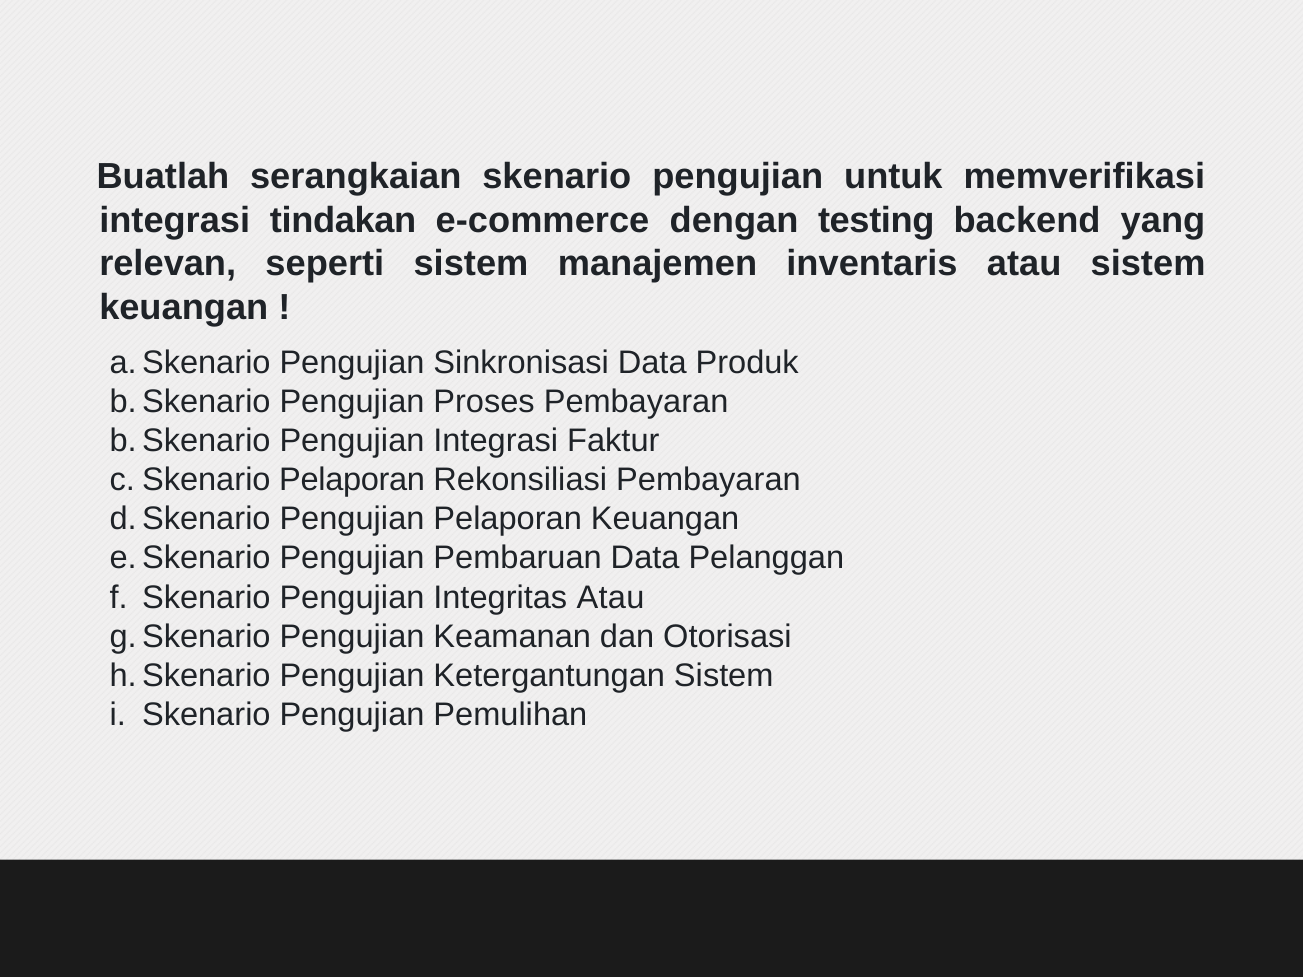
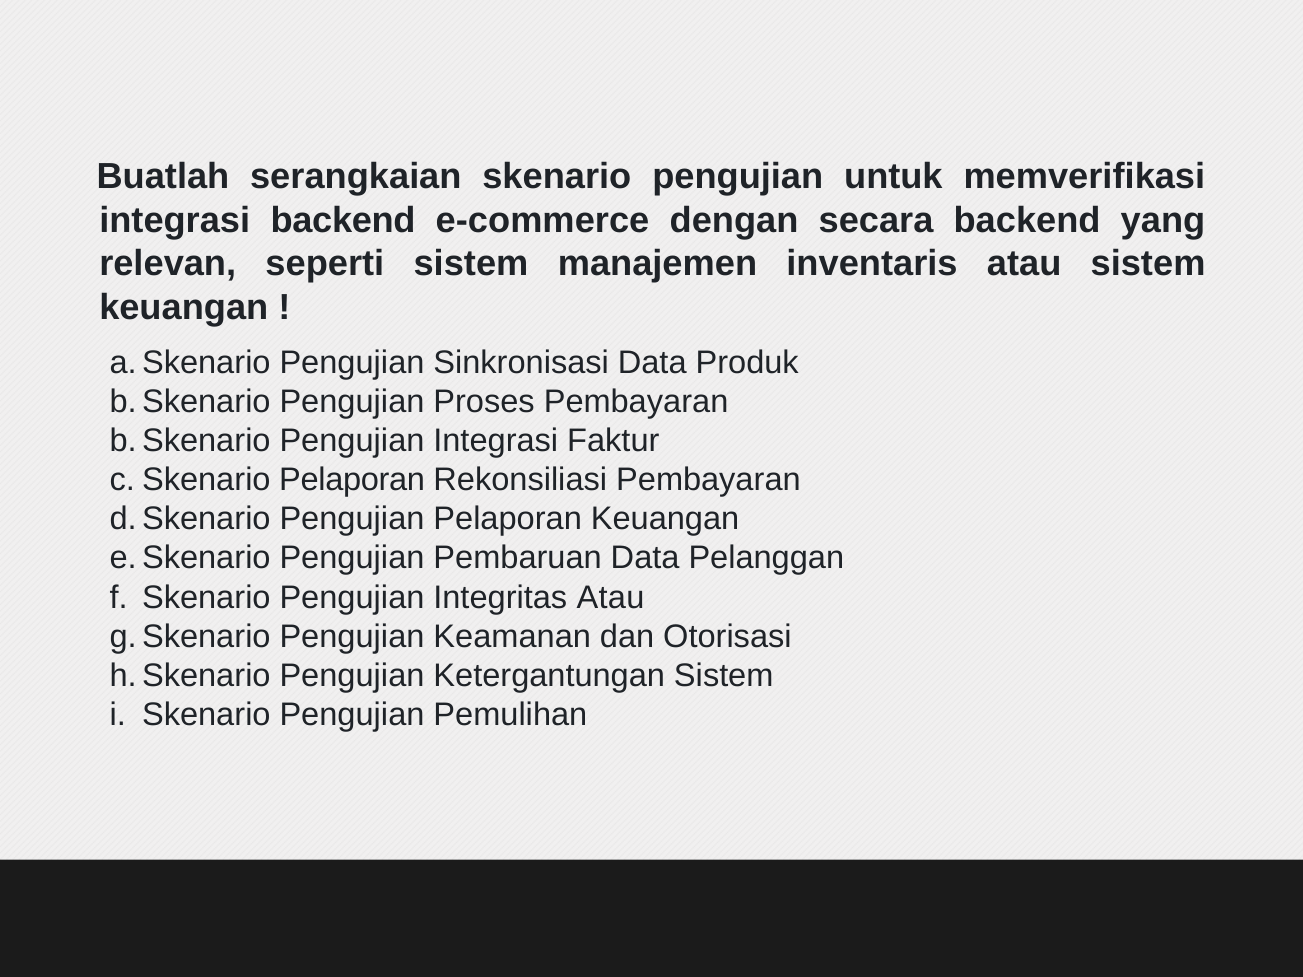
integrasi tindakan: tindakan -> backend (343, 220)
testing: testing -> secara (876, 220)
